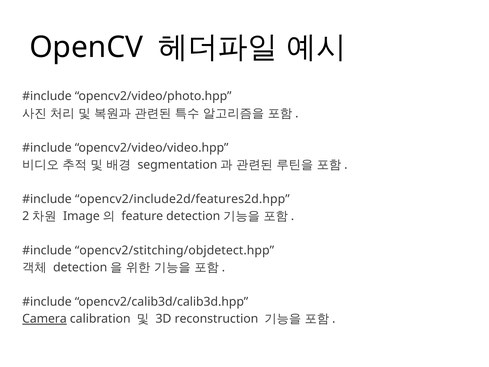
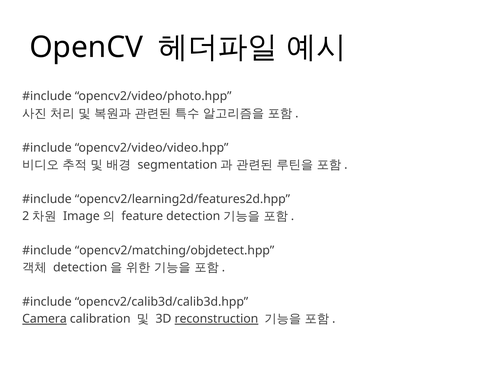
opencv2/include2d/features2d.hpp: opencv2/include2d/features2d.hpp -> opencv2/learning2d/features2d.hpp (182, 199)
opencv2/stitching/objdetect.hpp: opencv2/stitching/objdetect.hpp -> opencv2/matching/objdetect.hpp (175, 250)
reconstruction underline: none -> present (216, 319)
